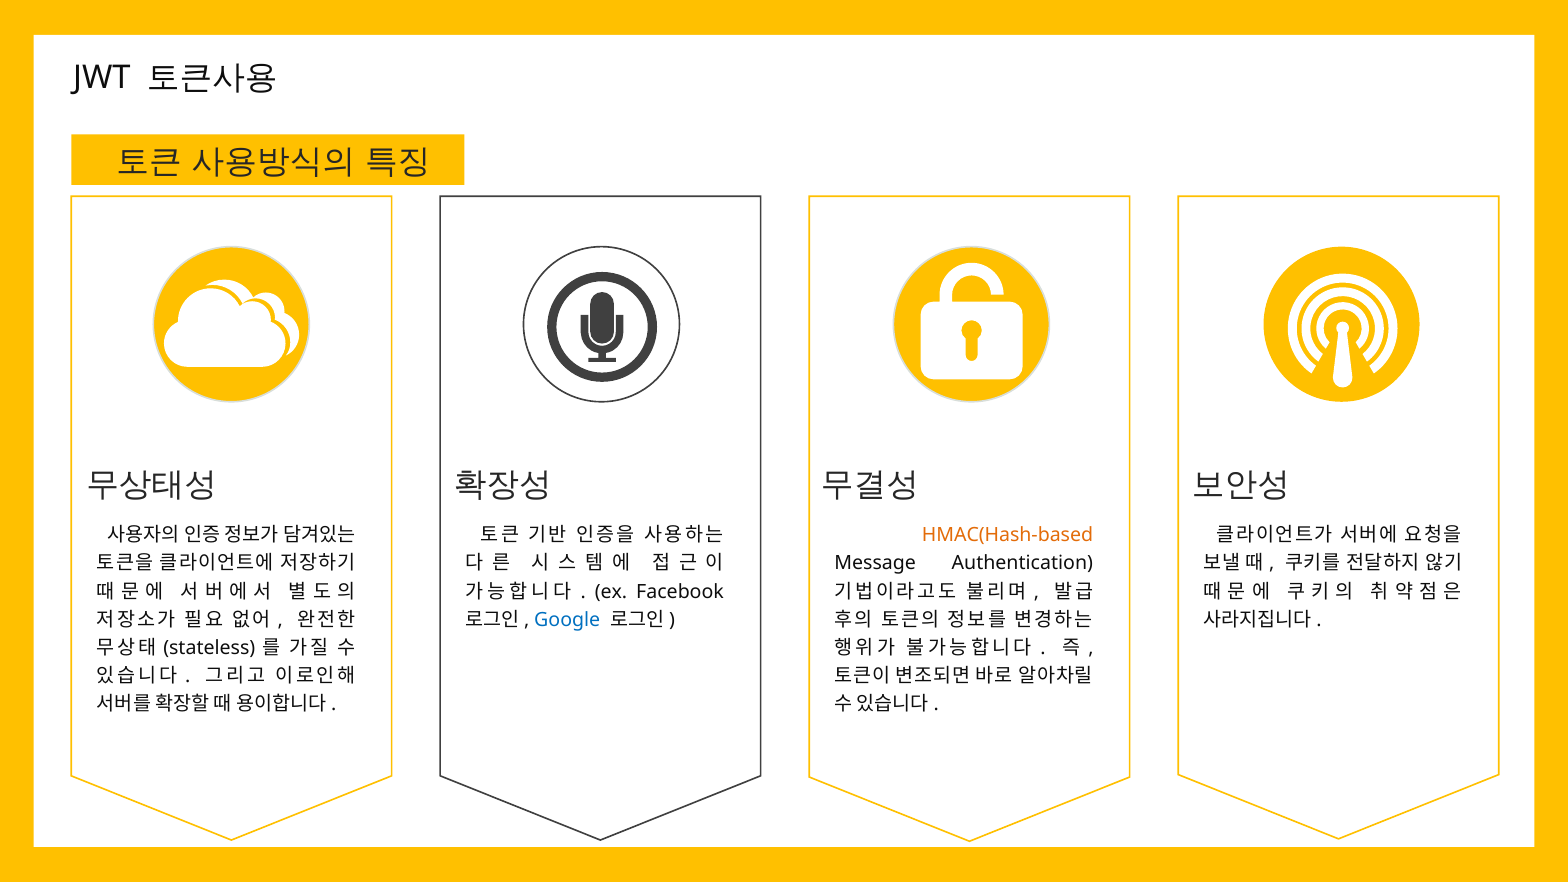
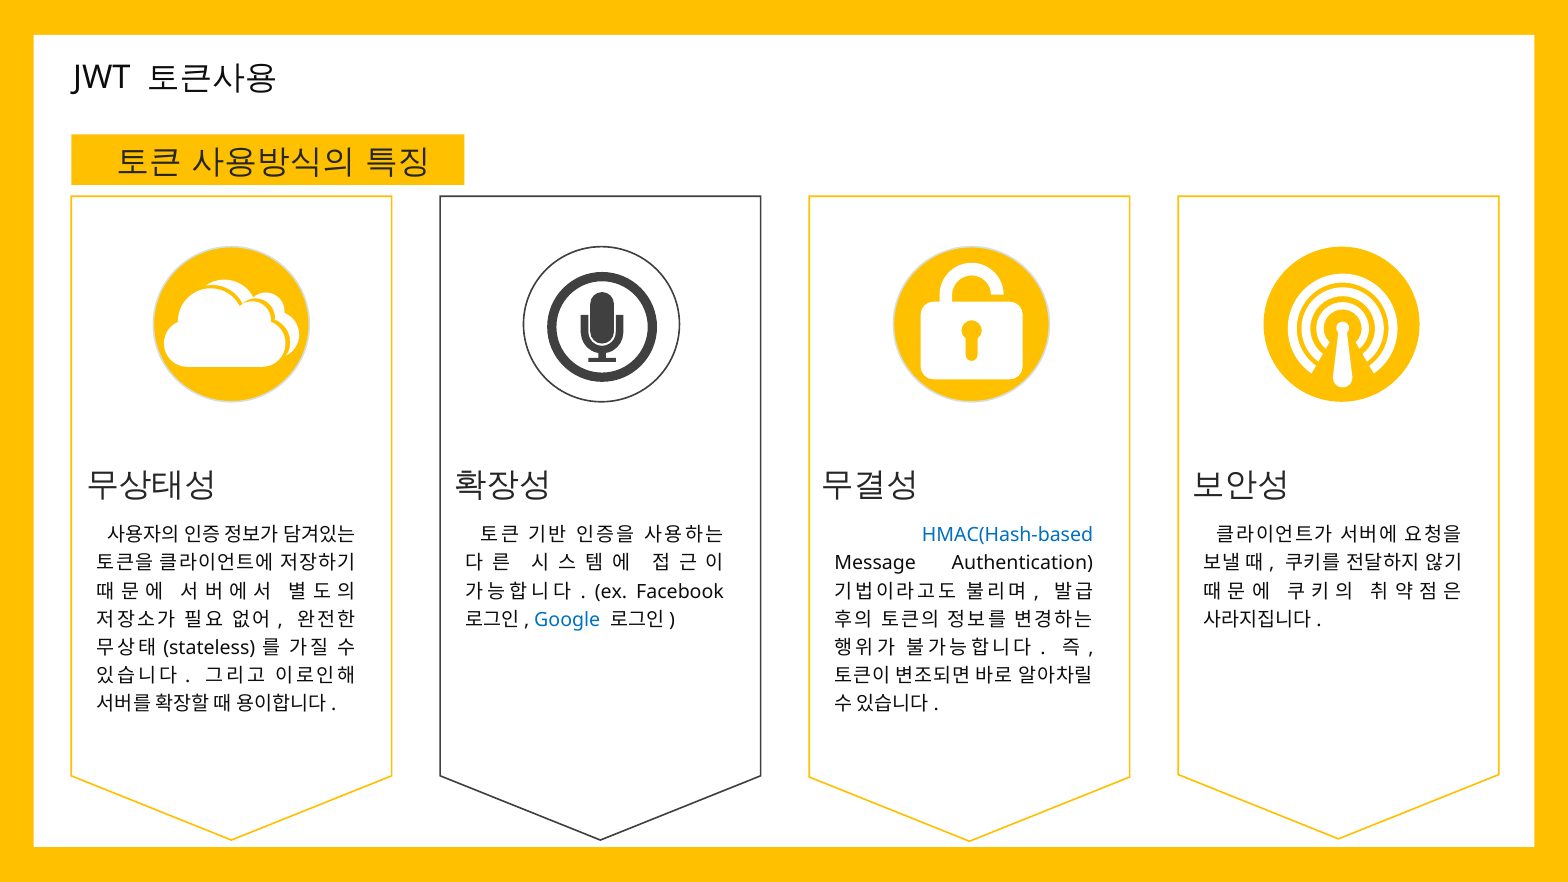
HMAC(Hash-based colour: orange -> blue (1007, 535)
